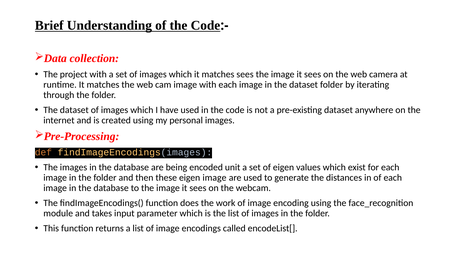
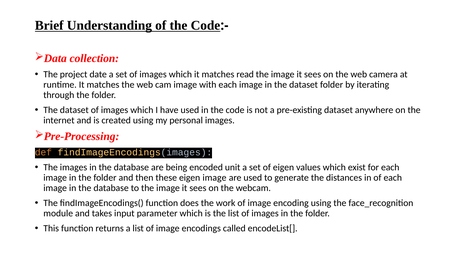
project with: with -> date (98, 74)
matches sees: sees -> read (245, 74)
